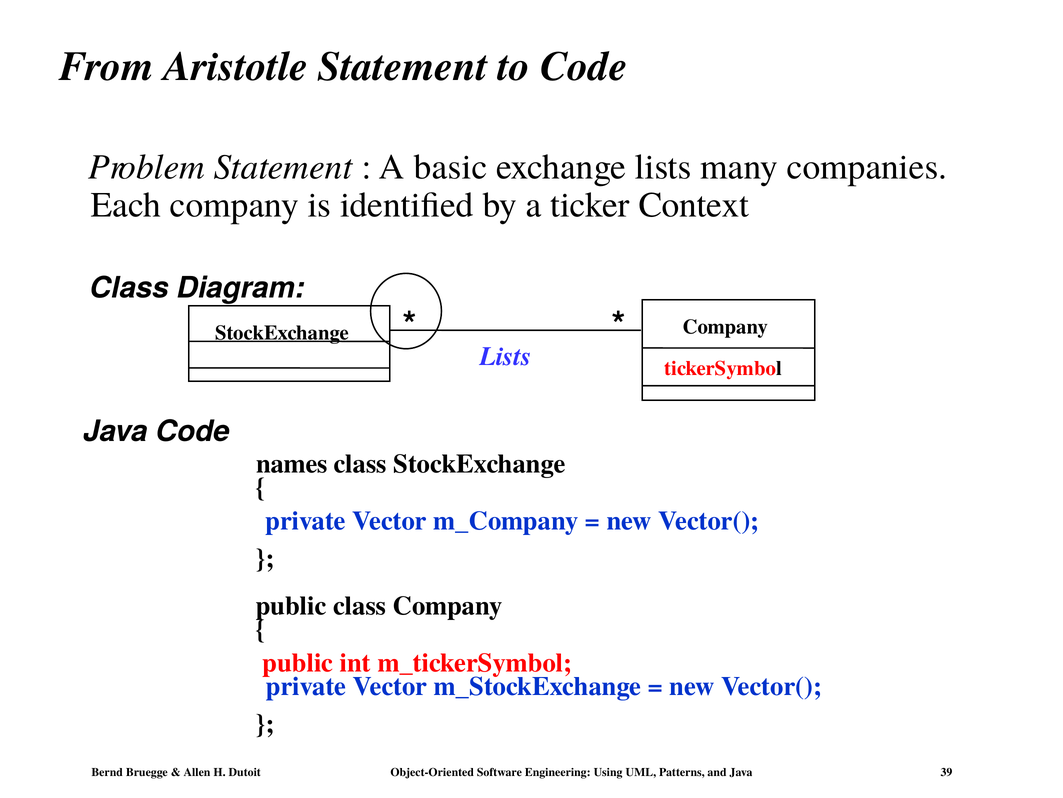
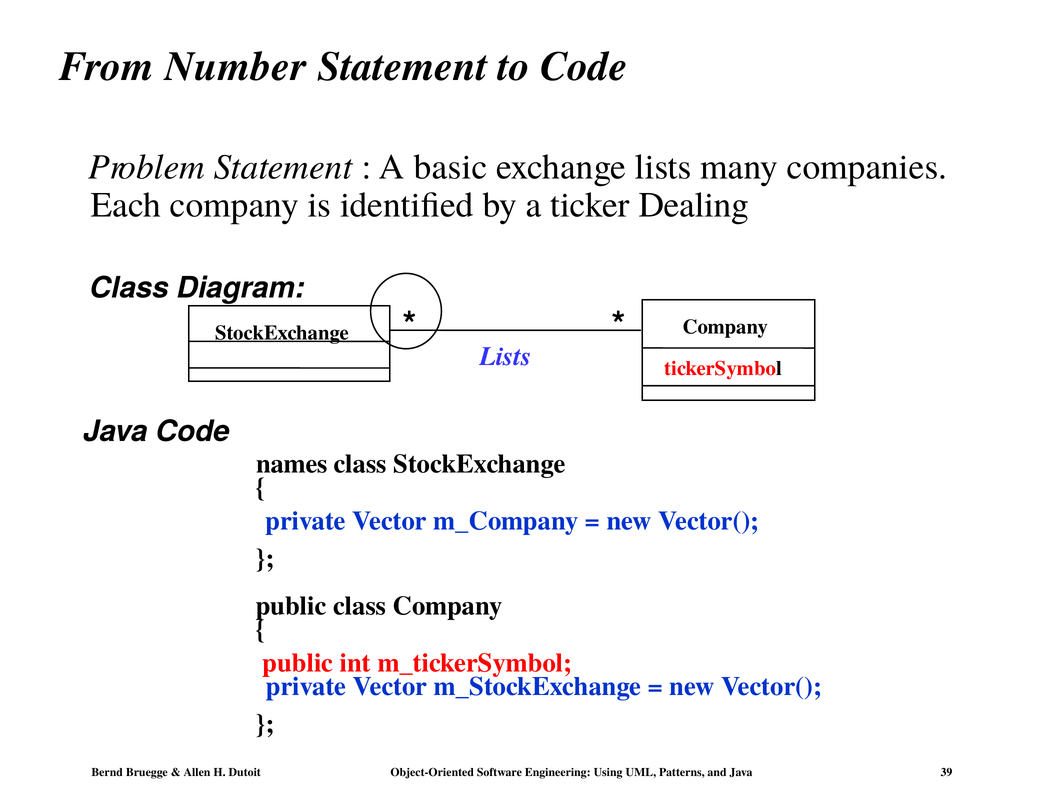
Aristotle: Aristotle -> Number (236, 67)
Context: Context -> Dealing (694, 205)
